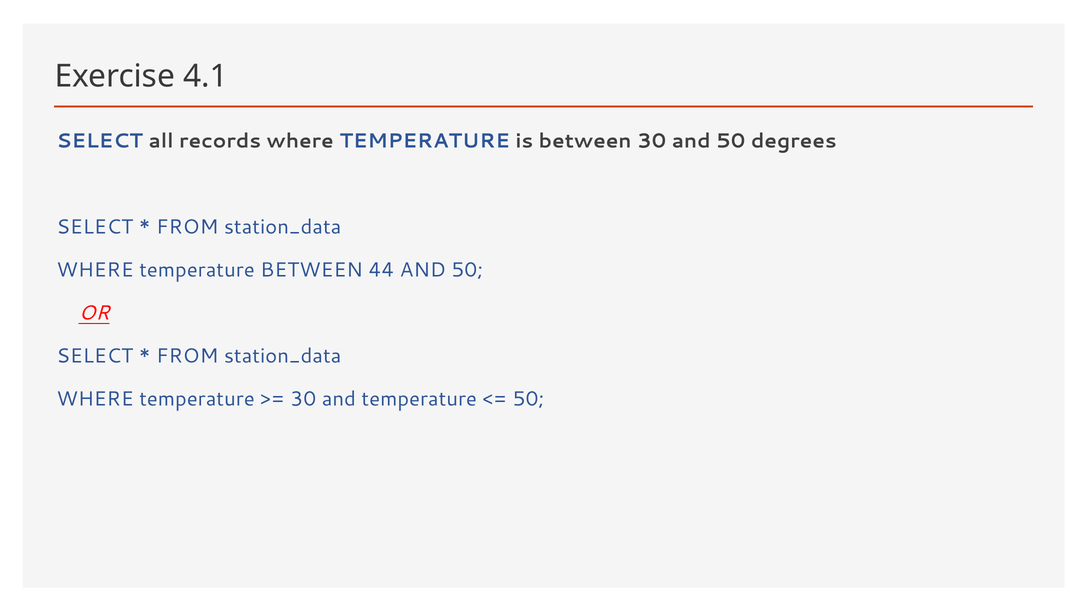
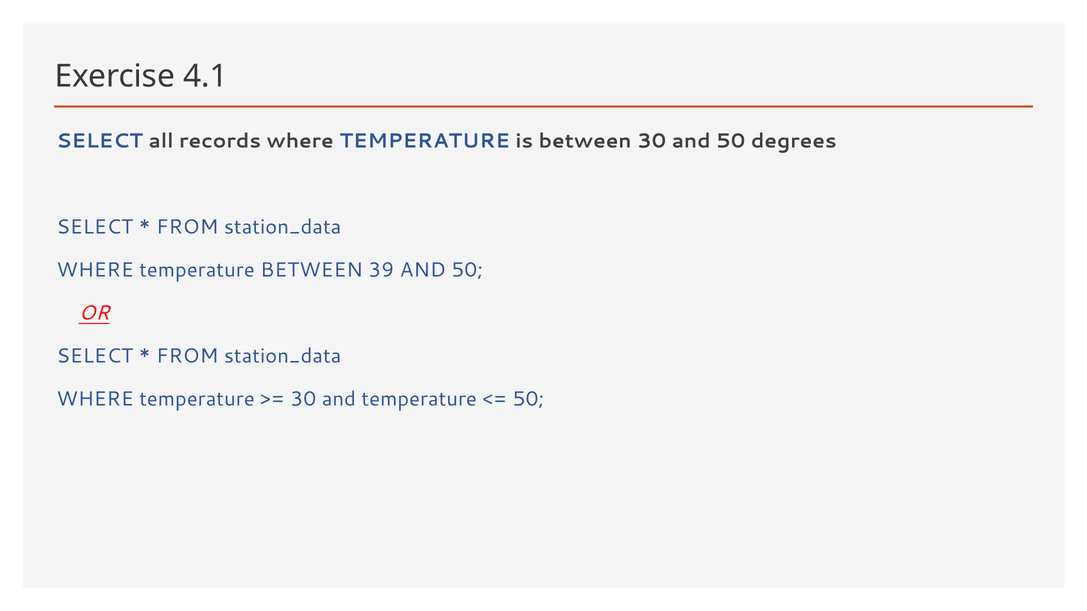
44: 44 -> 39 (381, 270)
